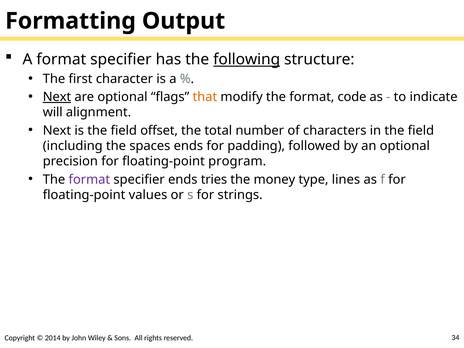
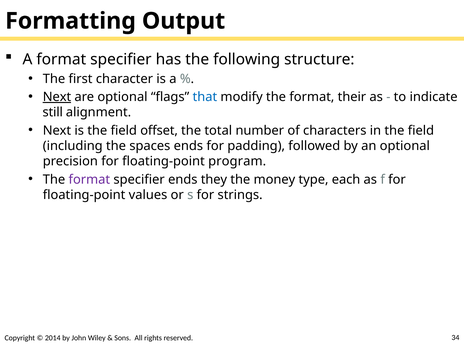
following underline: present -> none (247, 59)
that colour: orange -> blue (205, 97)
code: code -> their (352, 97)
will: will -> still (53, 112)
tries: tries -> they (214, 179)
lines: lines -> each (346, 179)
